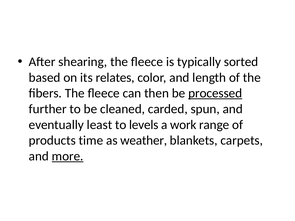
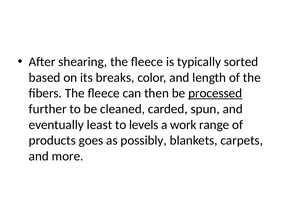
relates: relates -> breaks (115, 78)
time: time -> goes (91, 141)
weather: weather -> possibly (144, 141)
more underline: present -> none (68, 156)
